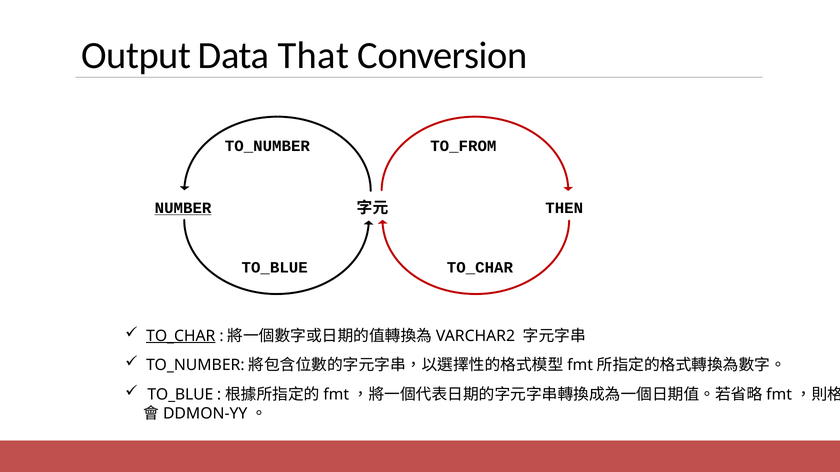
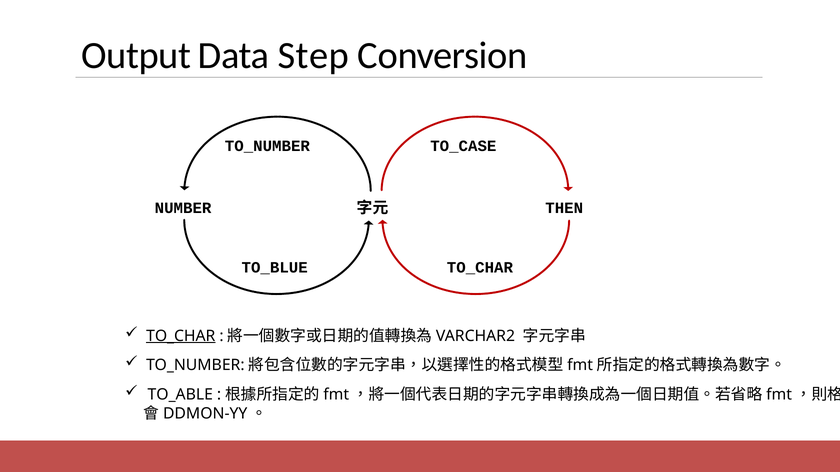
That: That -> Step (313, 56)
TO_FROM: TO_FROM -> TO_CASE (463, 146)
NUMBER underline: present -> none (183, 208)
TO_BLUE: TO_BLUE -> TO_ABLE (180, 395)
